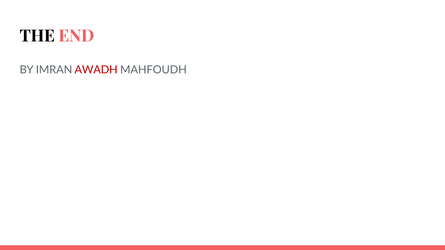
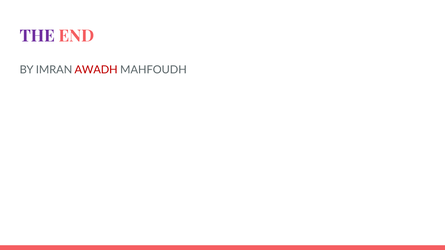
THE colour: black -> purple (37, 36)
